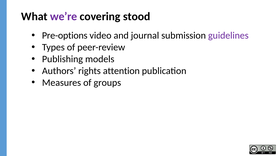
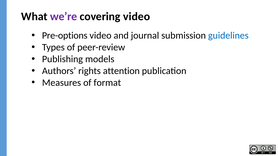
covering stood: stood -> video (137, 16)
guidelines colour: purple -> blue (228, 36)
groups: groups -> format (107, 83)
